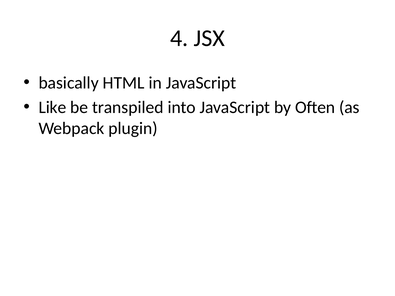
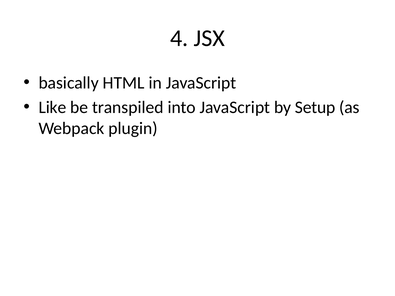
Often: Often -> Setup (315, 107)
